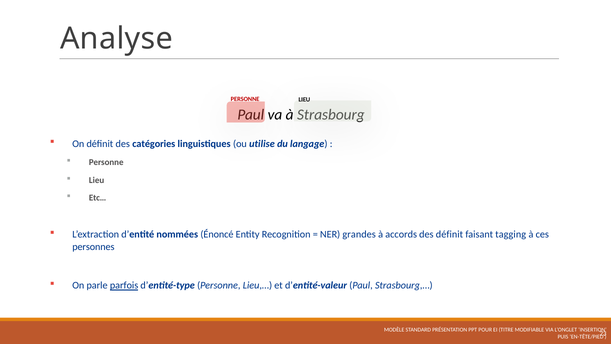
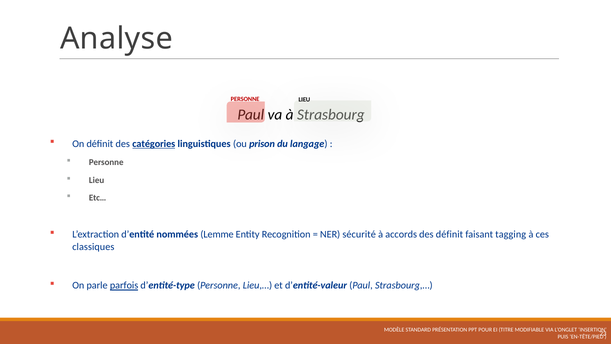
catégories underline: none -> present (154, 144)
utilise: utilise -> prison (262, 144)
Énoncé: Énoncé -> Lemme (217, 234)
grandes: grandes -> sécurité (359, 234)
personnes: personnes -> classiques (93, 247)
